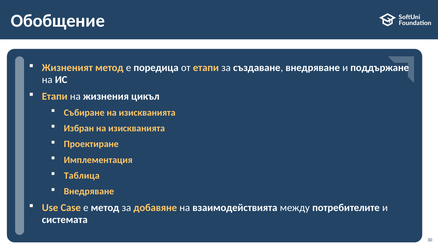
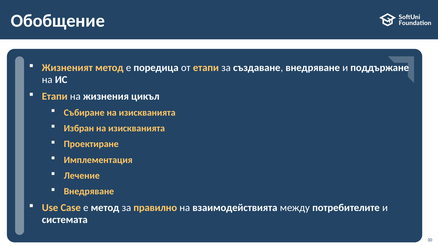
Таблица: Таблица -> Лечение (82, 176)
добавяне: добавяне -> правилно (155, 208)
